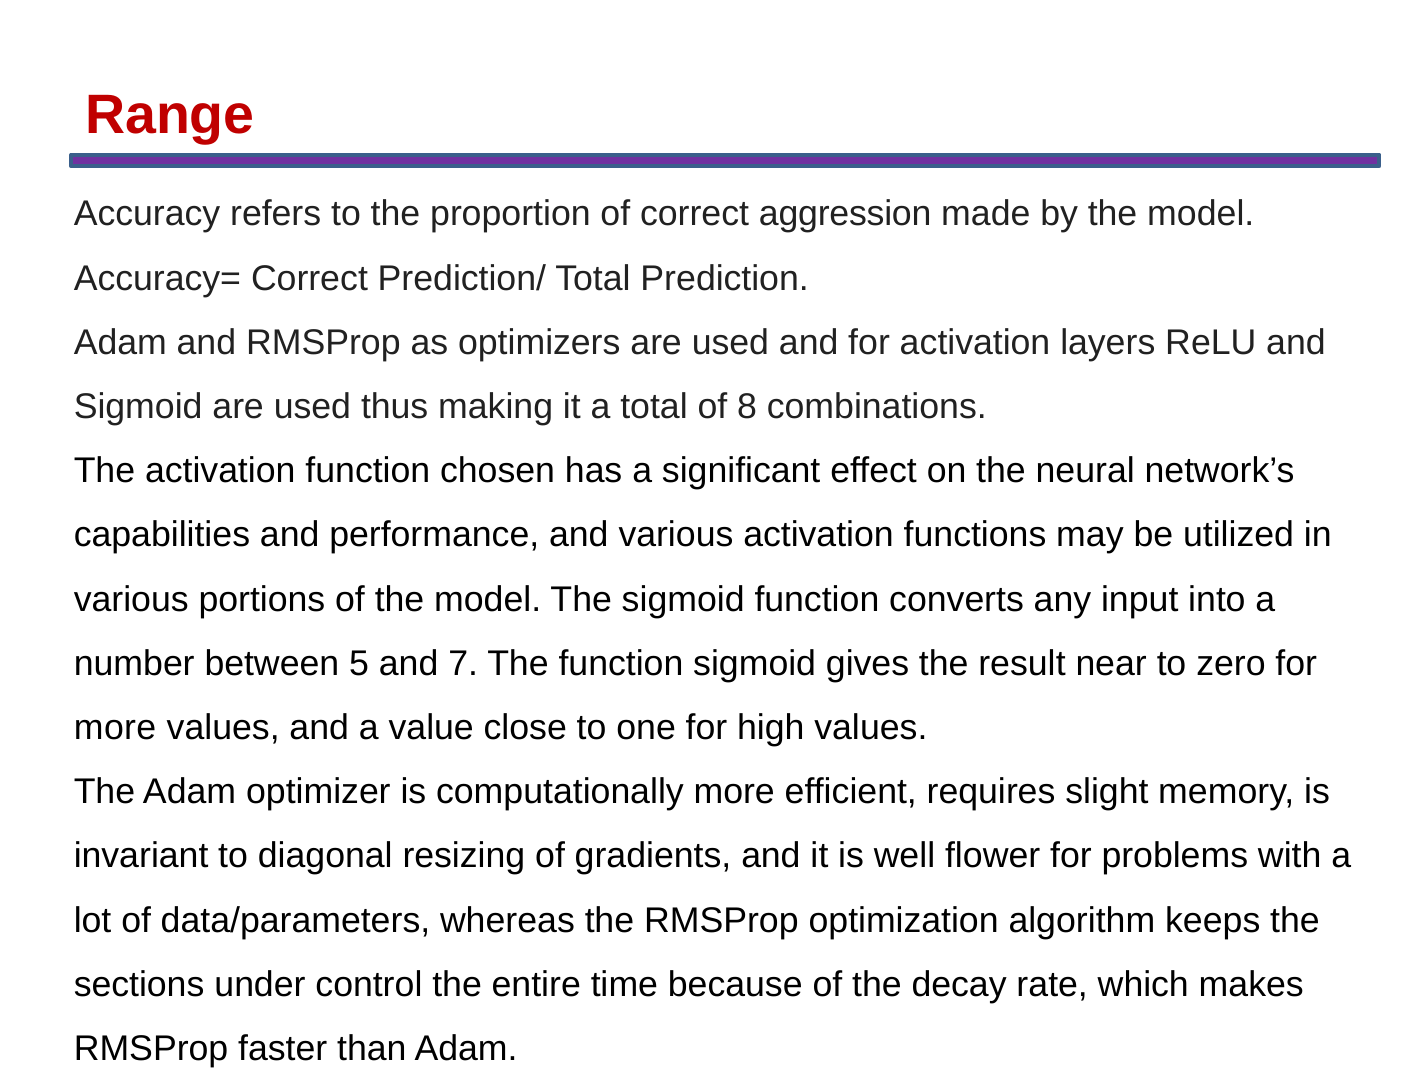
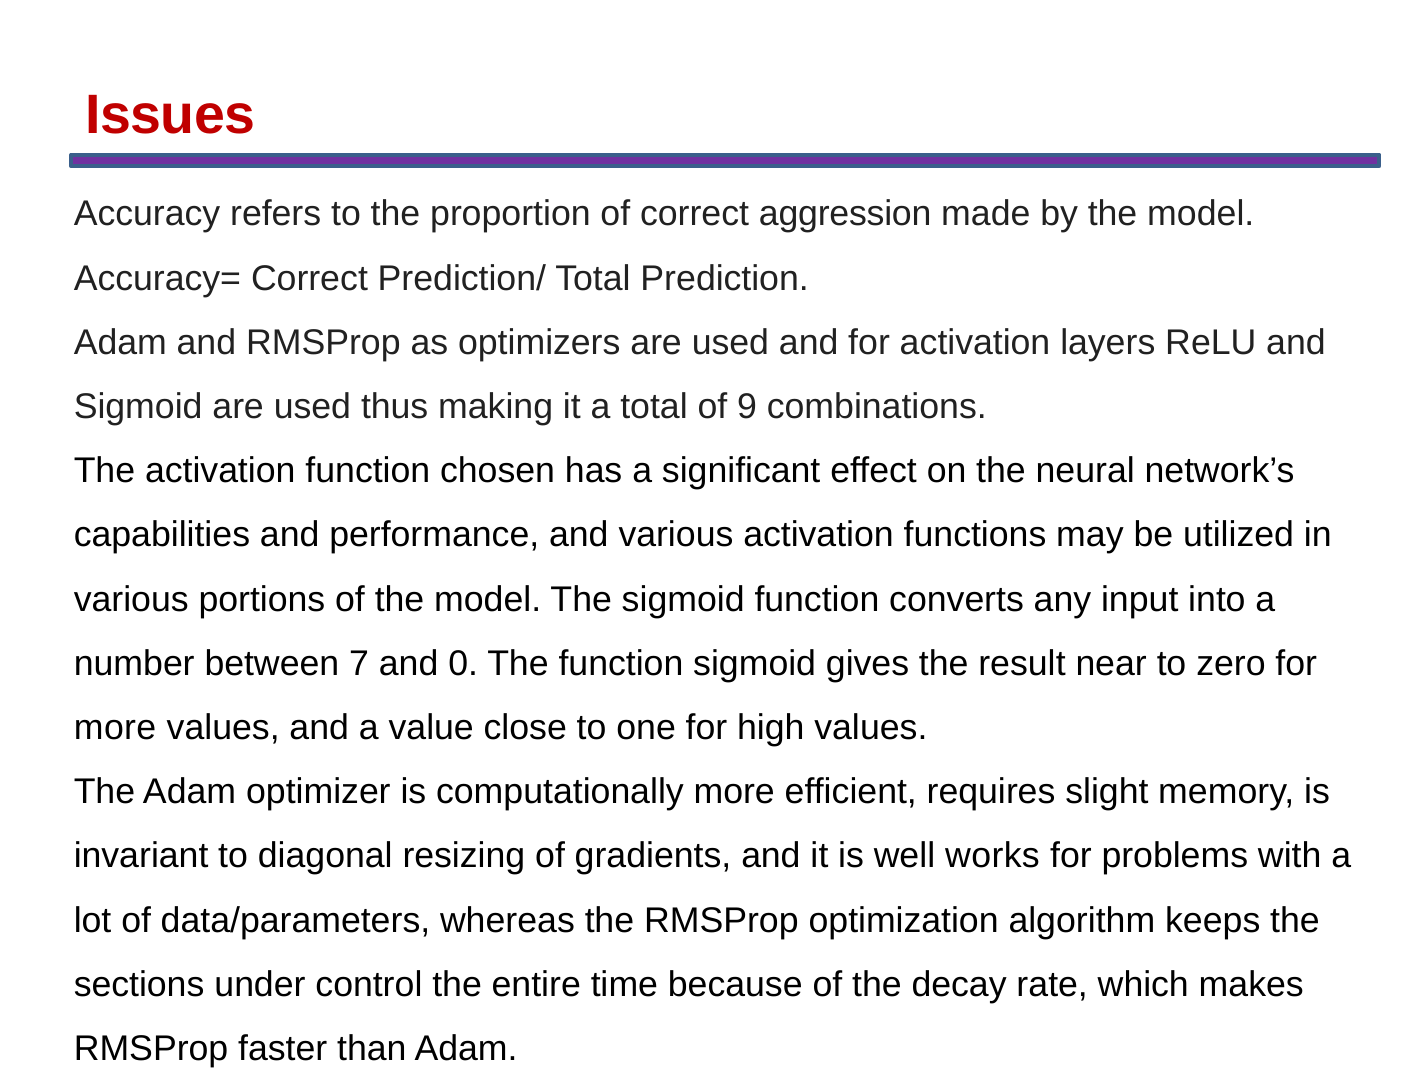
Range: Range -> Issues (170, 116)
8: 8 -> 9 (747, 407)
5: 5 -> 7 (359, 664)
7: 7 -> 0 (463, 664)
flower: flower -> works (993, 856)
